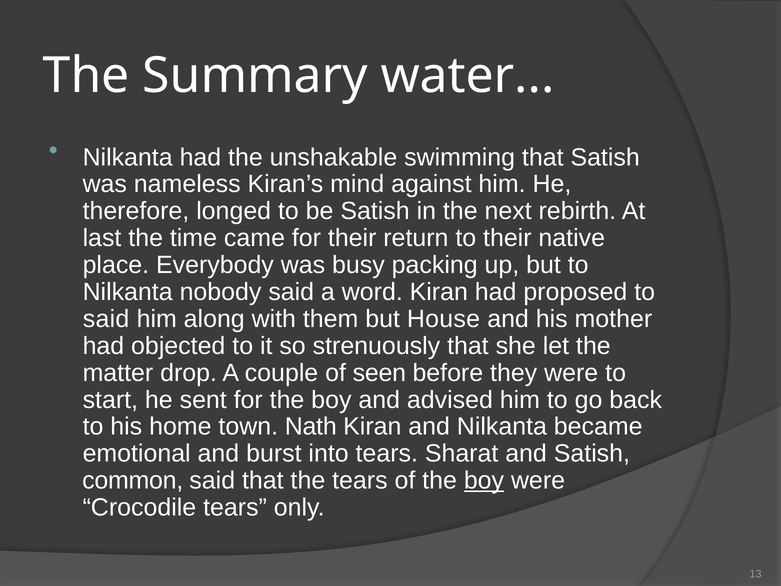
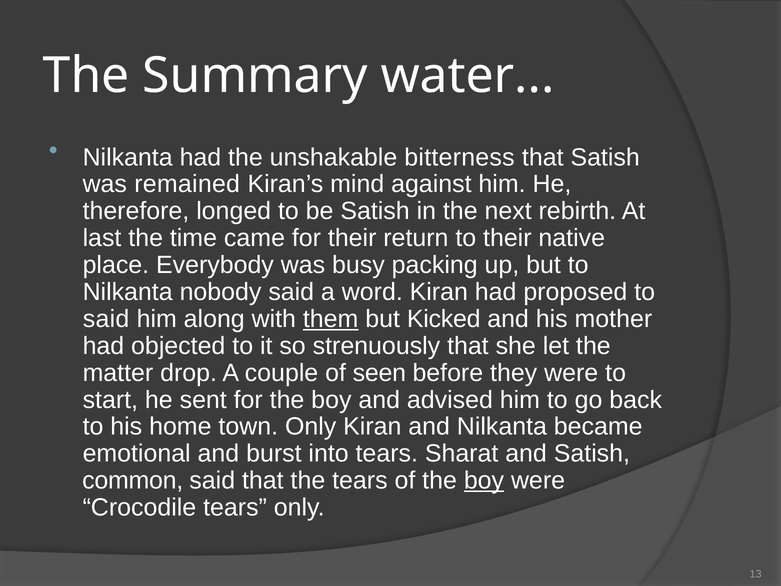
swimming: swimming -> bitterness (460, 157)
nameless: nameless -> remained (187, 184)
them underline: none -> present (331, 319)
House: House -> Kicked (444, 319)
town Nath: Nath -> Only (311, 427)
